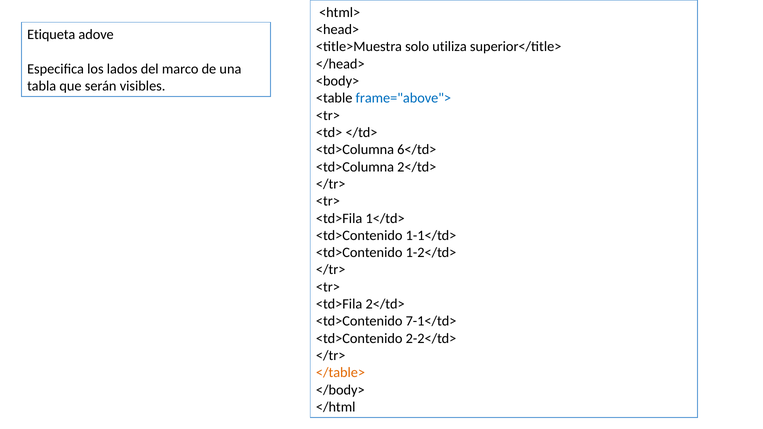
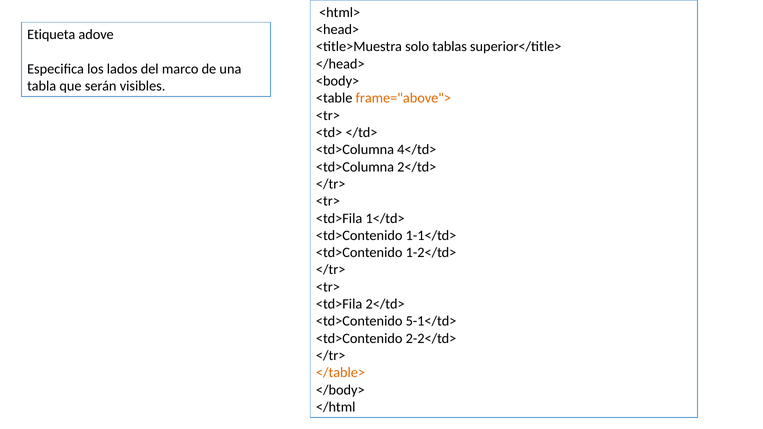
utiliza: utiliza -> tablas (450, 47)
frame="above"> colour: blue -> orange (403, 98)
6</td>: 6</td> -> 4</td> (417, 150)
7-1</td>: 7-1</td> -> 5-1</td> (431, 321)
